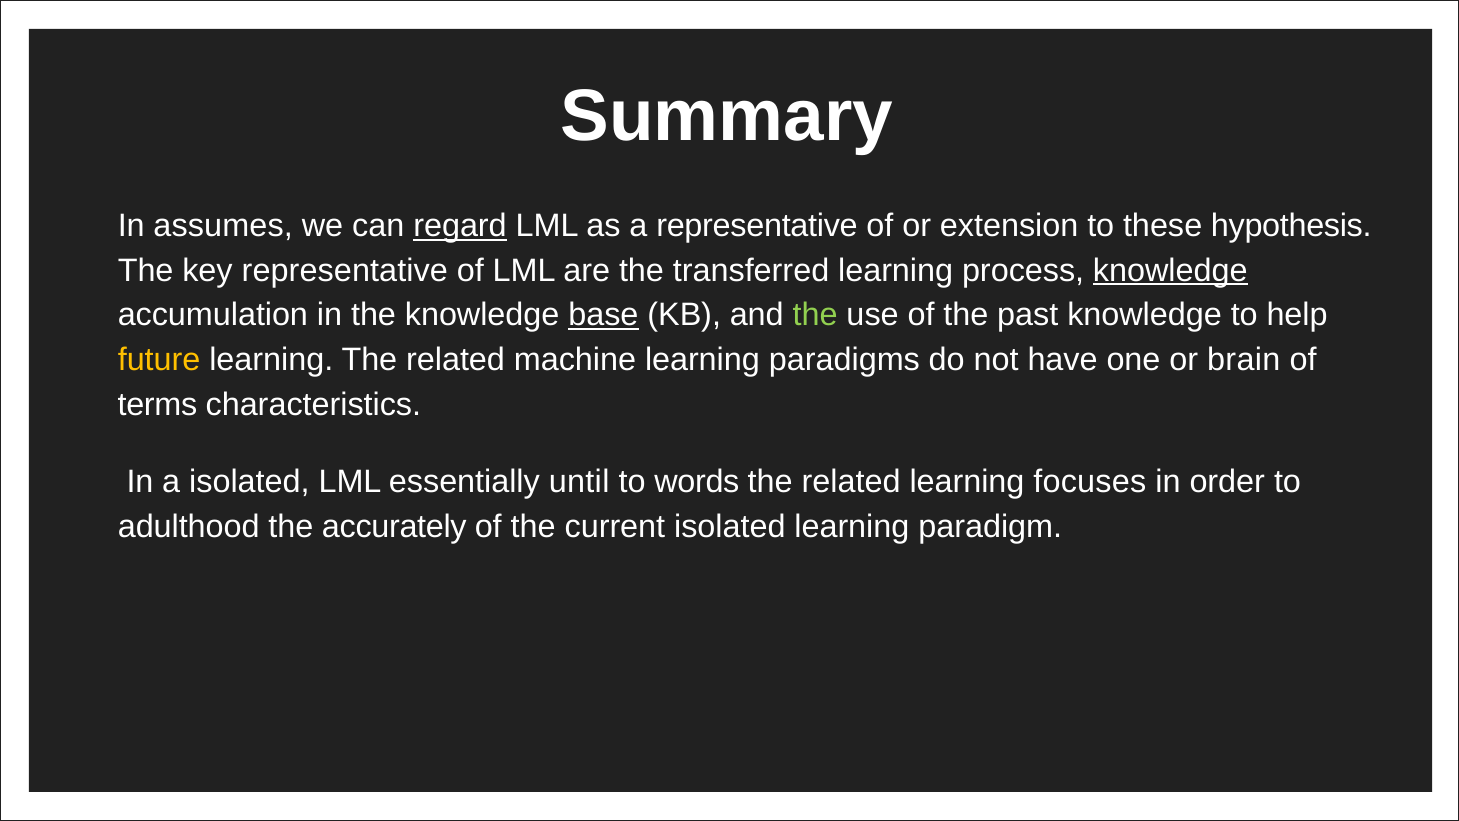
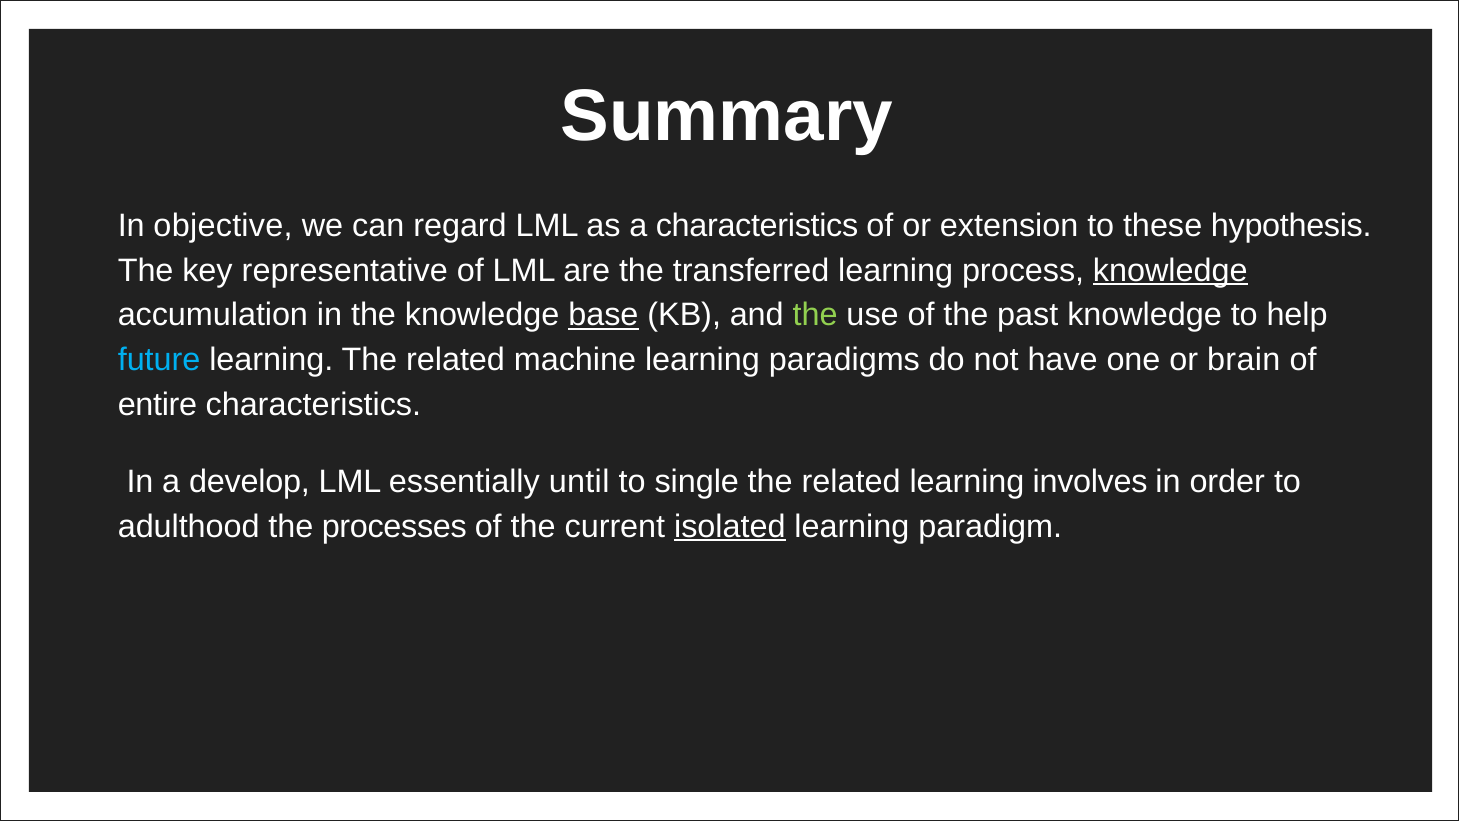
assumes: assumes -> objective (223, 226)
regard underline: present -> none (460, 226)
a representative: representative -> characteristics (757, 226)
future colour: yellow -> light blue (159, 360)
terms: terms -> entire (157, 404)
a isolated: isolated -> develop (249, 481)
words: words -> single (697, 481)
focuses: focuses -> involves (1090, 481)
accurately: accurately -> processes (394, 526)
isolated underline: none -> present (730, 526)
